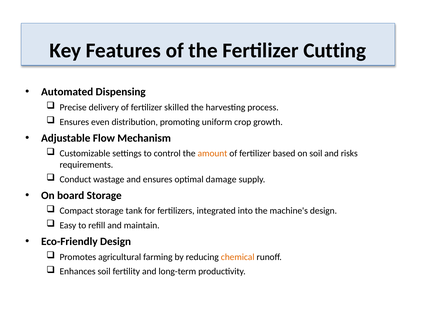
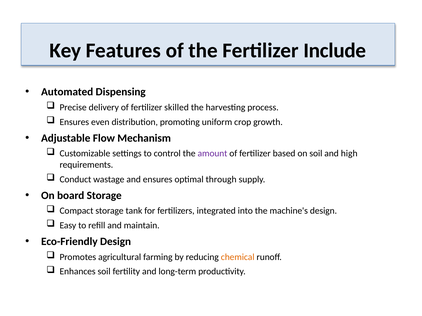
Cutting: Cutting -> Include (335, 51)
amount colour: orange -> purple (212, 154)
risks: risks -> high (349, 154)
damage: damage -> through (221, 180)
